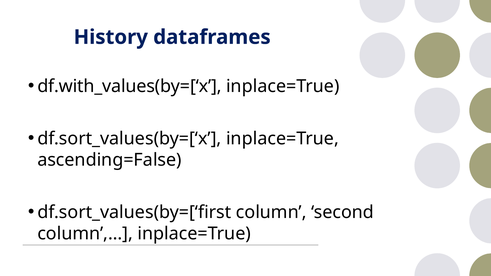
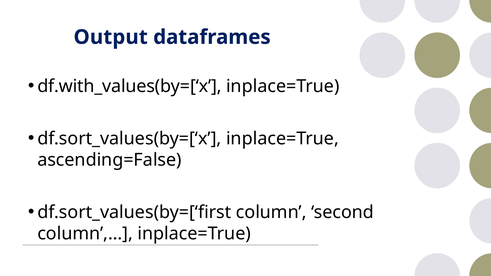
History: History -> Output (111, 37)
